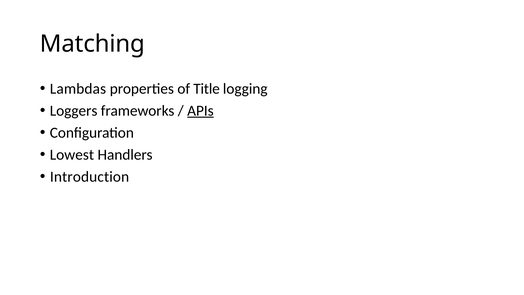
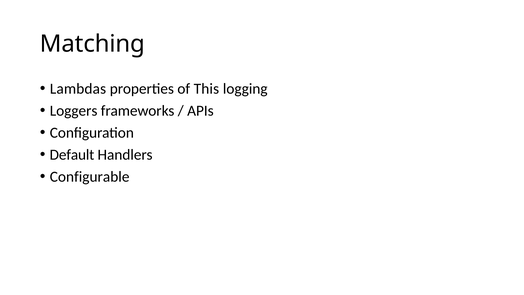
Title: Title -> This (206, 89)
APIs underline: present -> none (200, 111)
Lowest: Lowest -> Default (72, 155)
Introduction: Introduction -> Configurable (90, 176)
